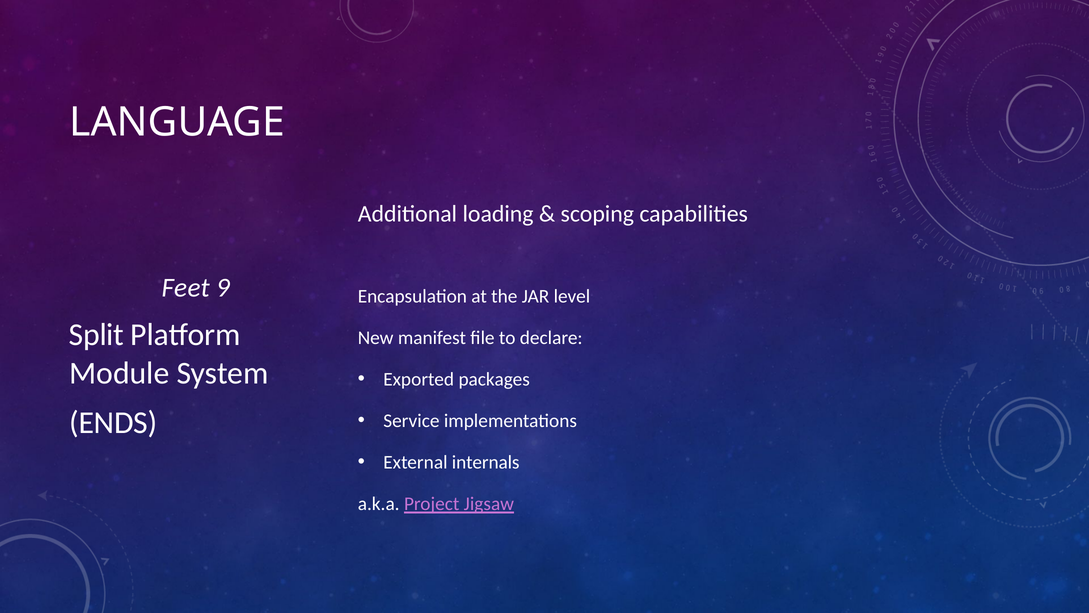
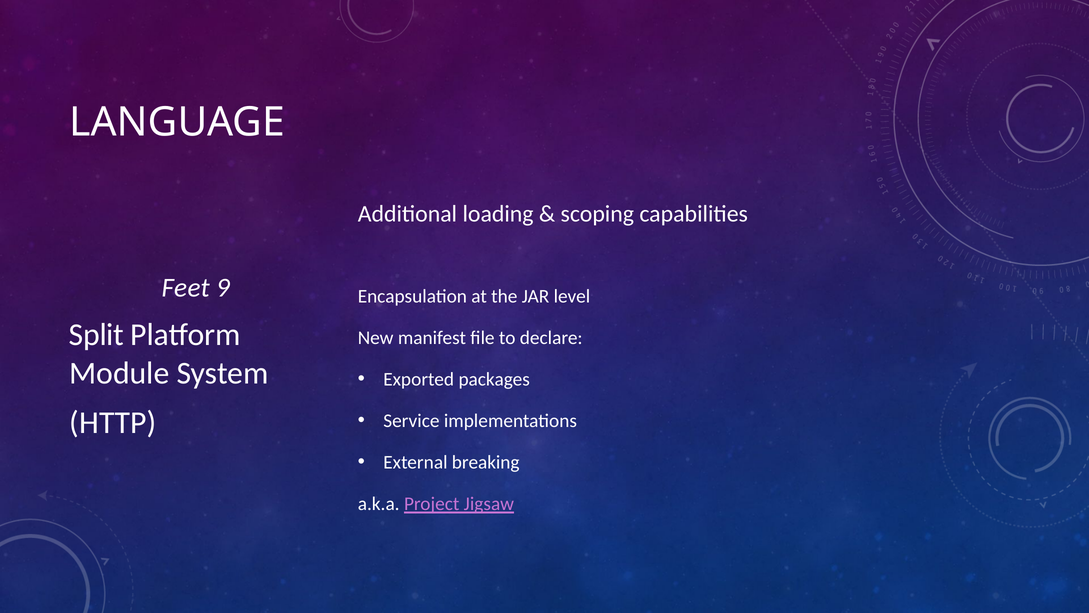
ENDS: ENDS -> HTTP (113, 422)
internals: internals -> breaking (486, 462)
